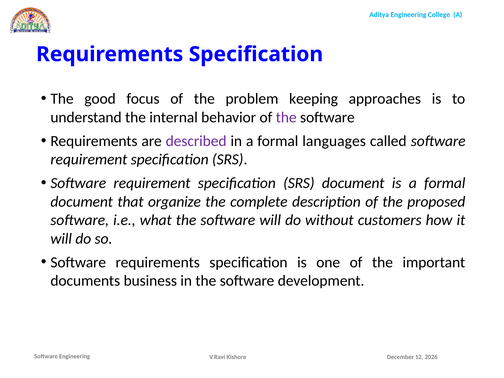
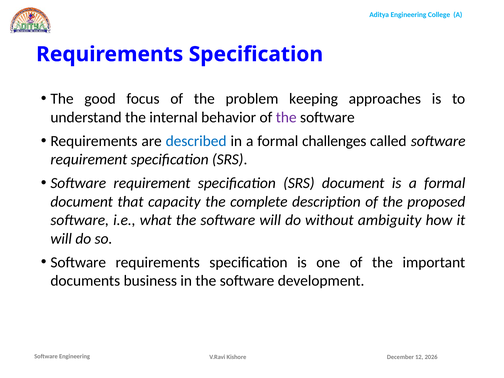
described colour: purple -> blue (196, 141)
languages: languages -> challenges (334, 141)
organize: organize -> capacity (174, 202)
customers: customers -> ambiguity (390, 220)
